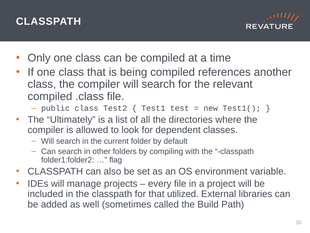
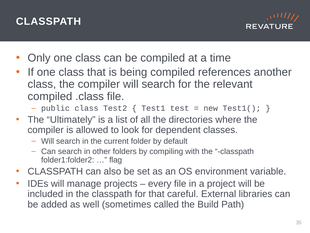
utilized: utilized -> careful (183, 194)
